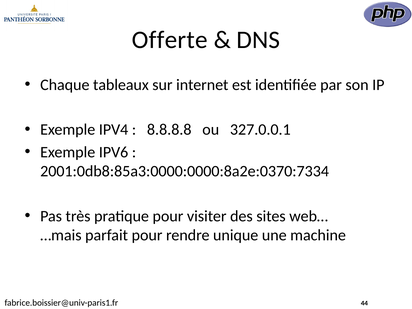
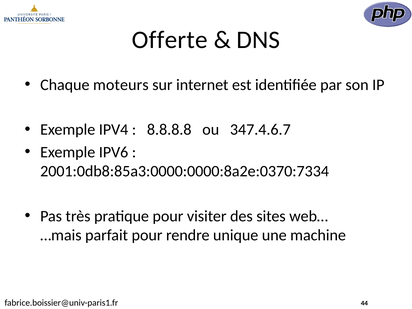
tableaux: tableaux -> moteurs (121, 85)
327.0.0.1: 327.0.0.1 -> 347.4.6.7 (260, 130)
